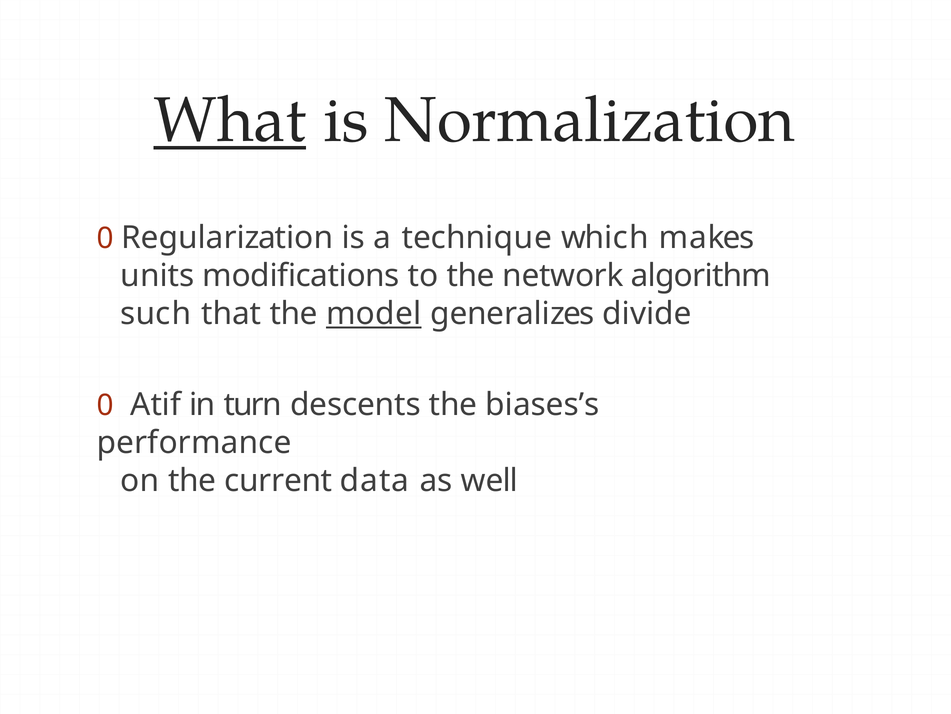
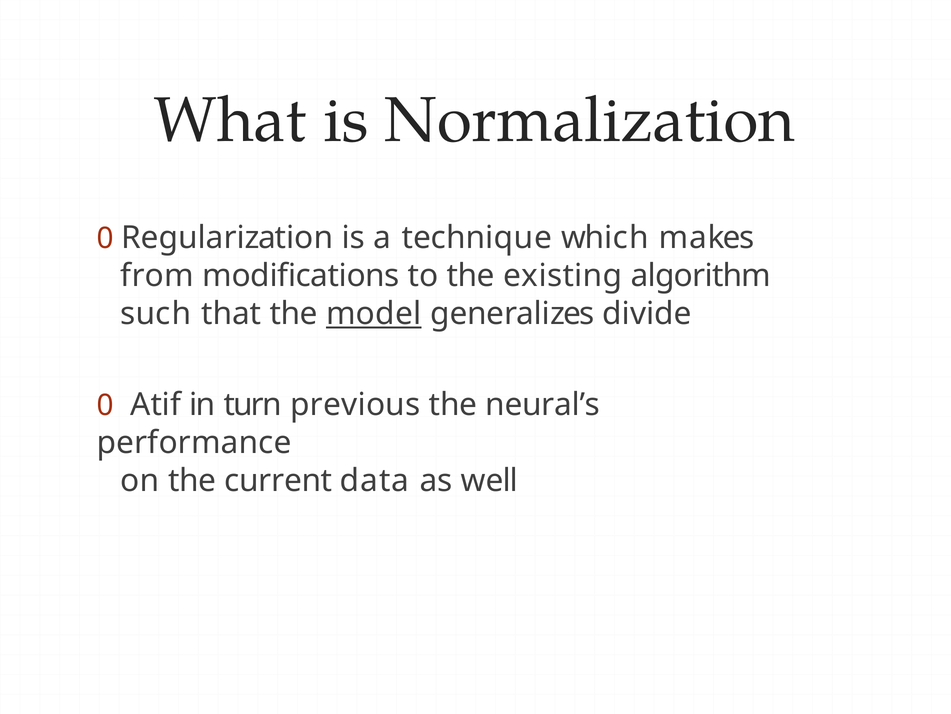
What underline: present -> none (230, 120)
units: units -> from (157, 275)
network: network -> existing (563, 275)
descents: descents -> previous (355, 404)
biases’s: biases’s -> neural’s (543, 404)
